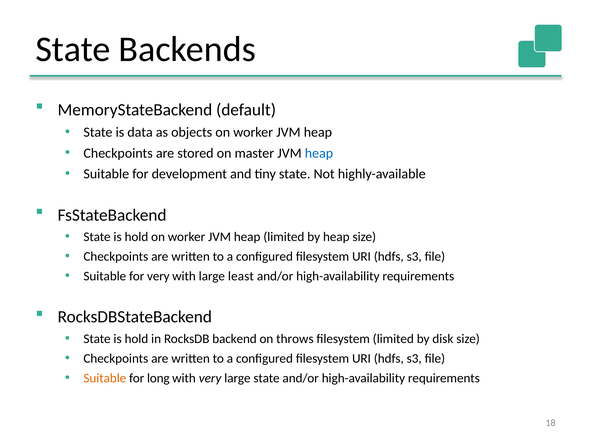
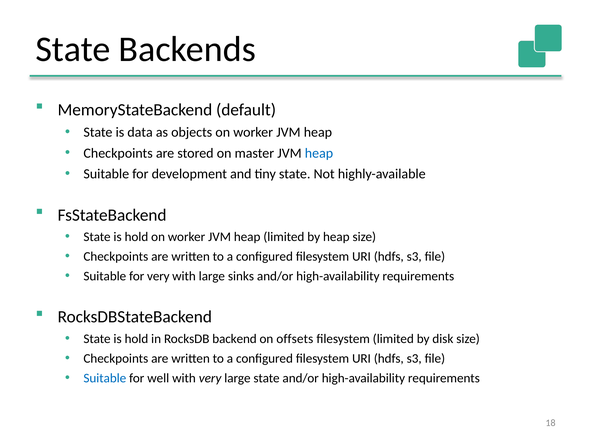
least: least -> sinks (241, 276)
throws: throws -> offsets (295, 339)
Suitable colour: orange -> blue (105, 378)
long: long -> well (158, 378)
